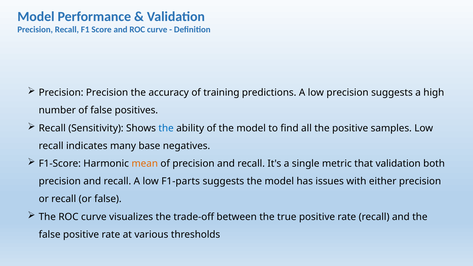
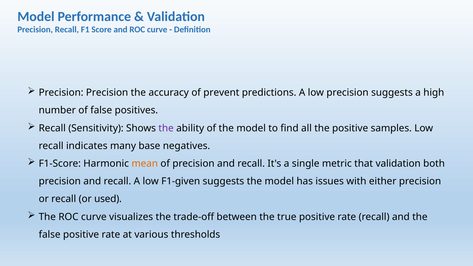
training: training -> prevent (221, 93)
the colour: blue -> purple (166, 128)
F1-parts: F1-parts -> F1-given (181, 181)
or false: false -> used (108, 199)
